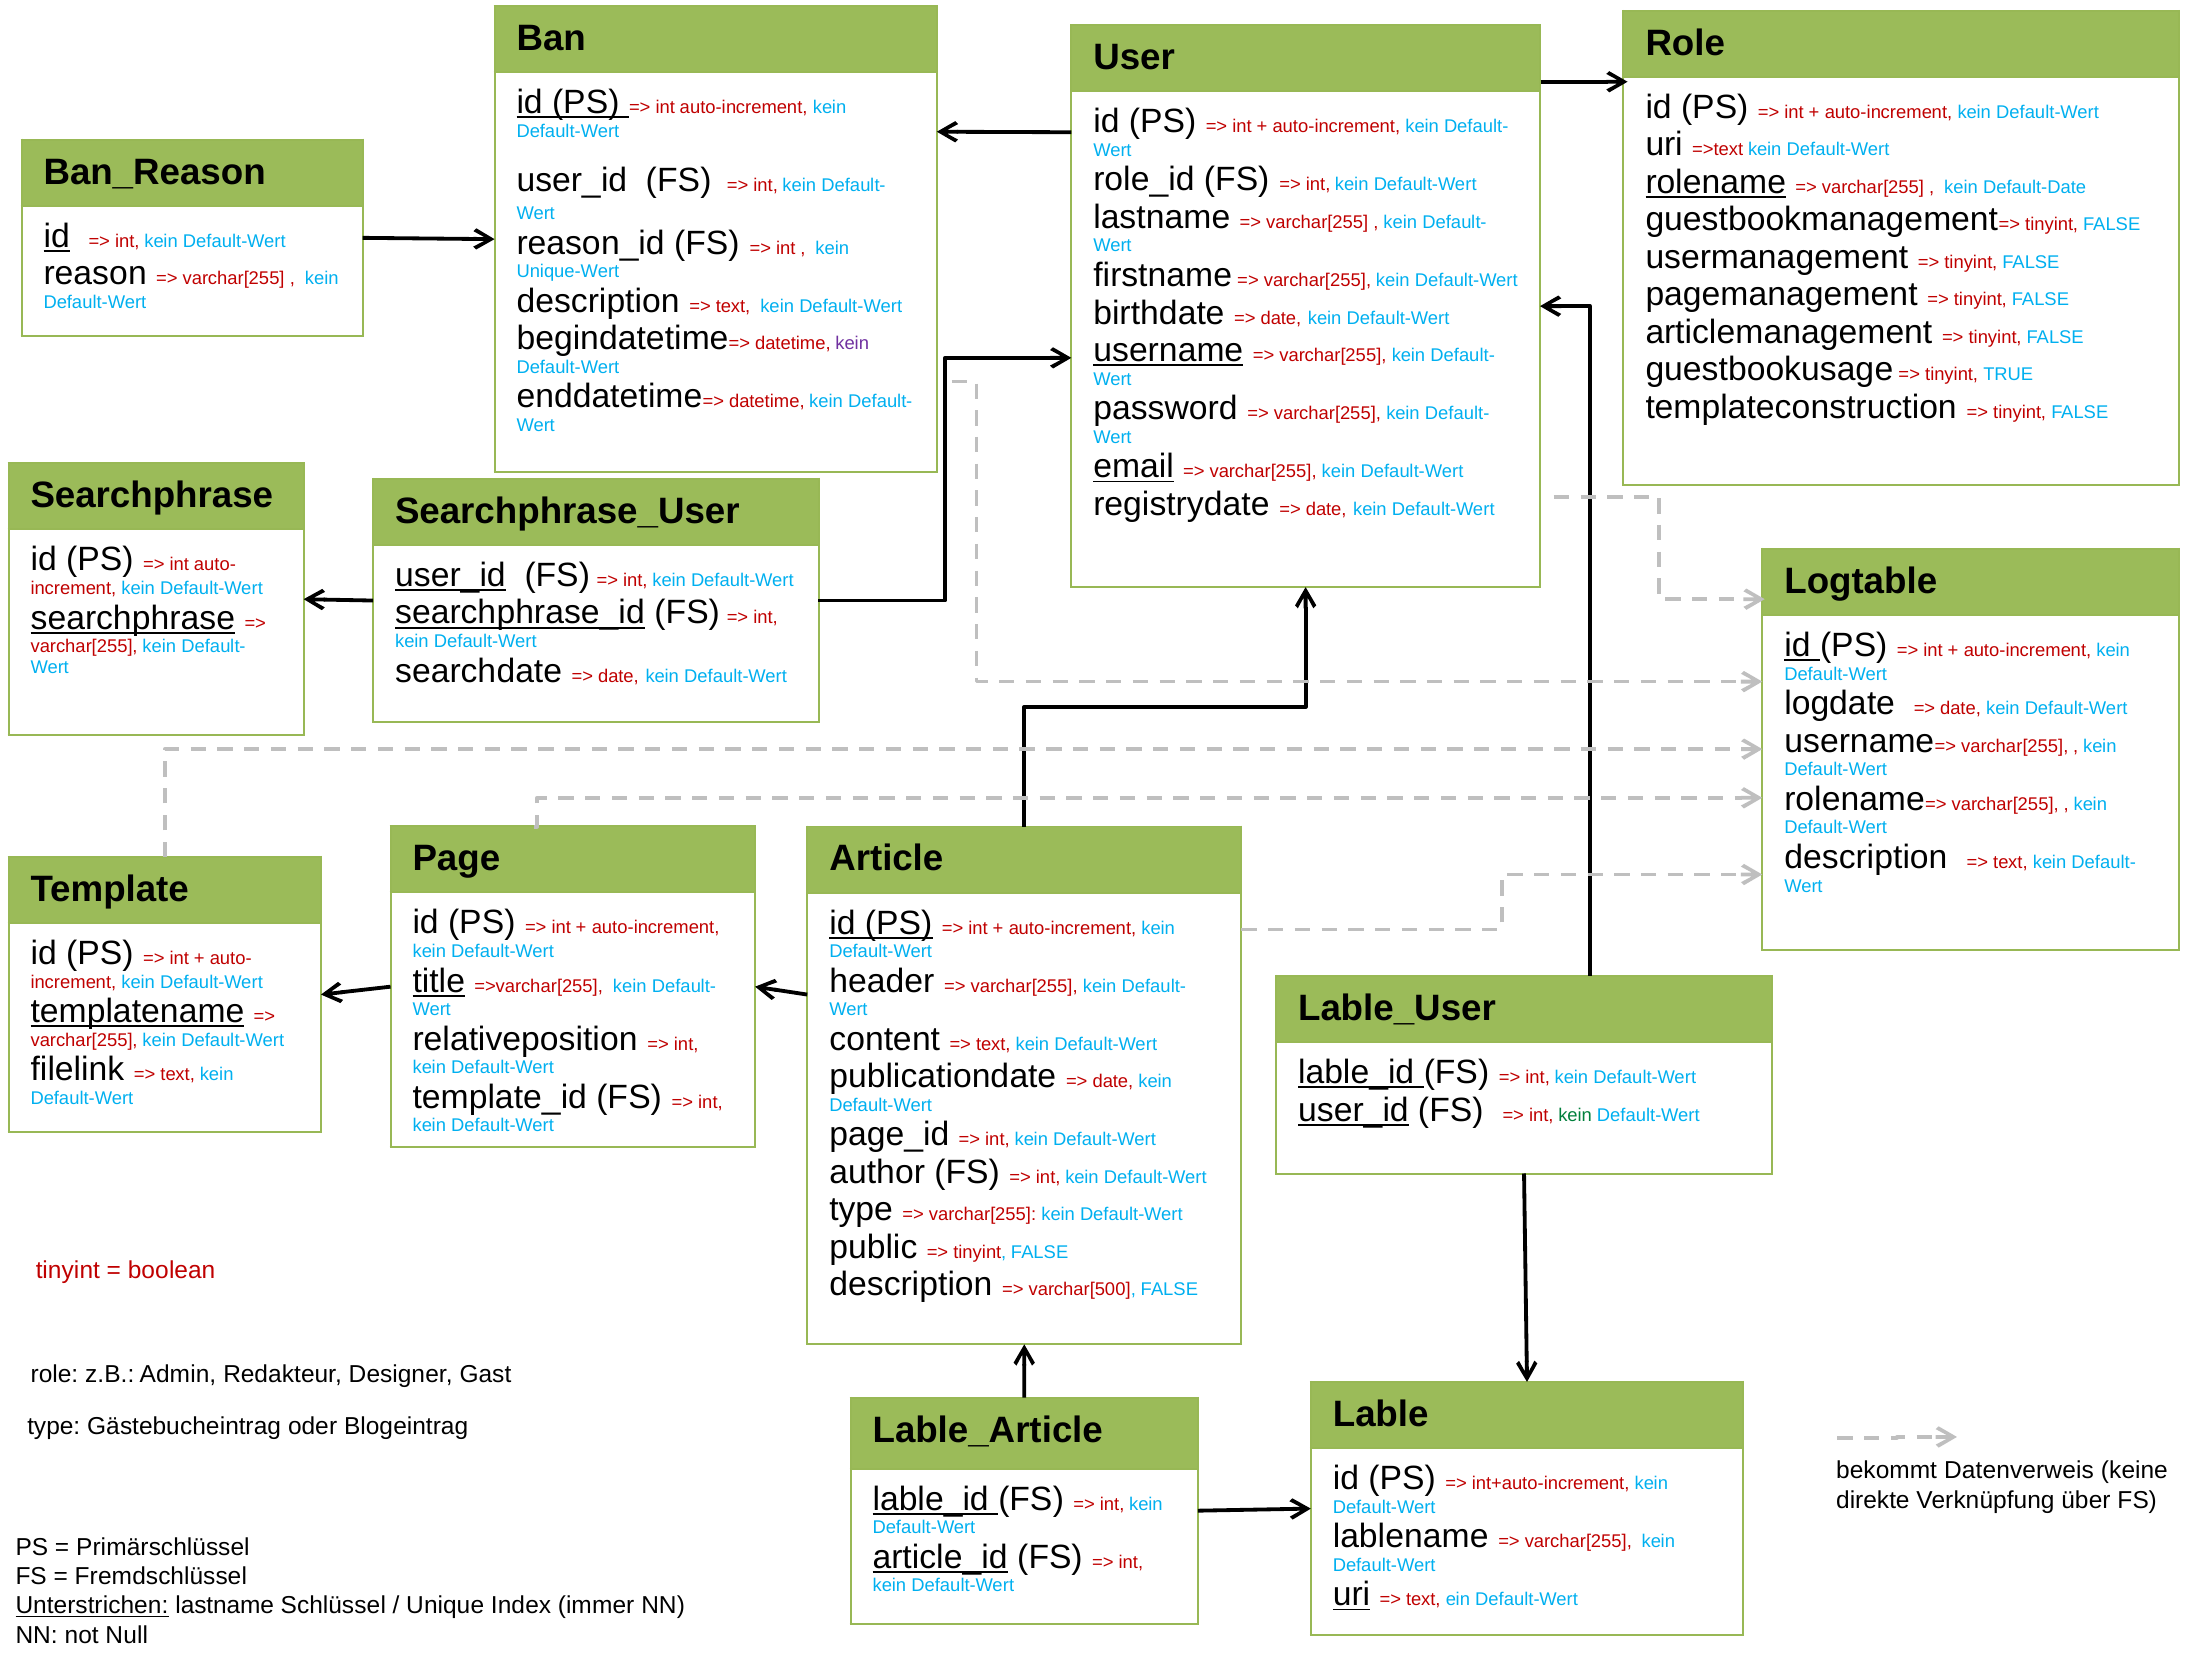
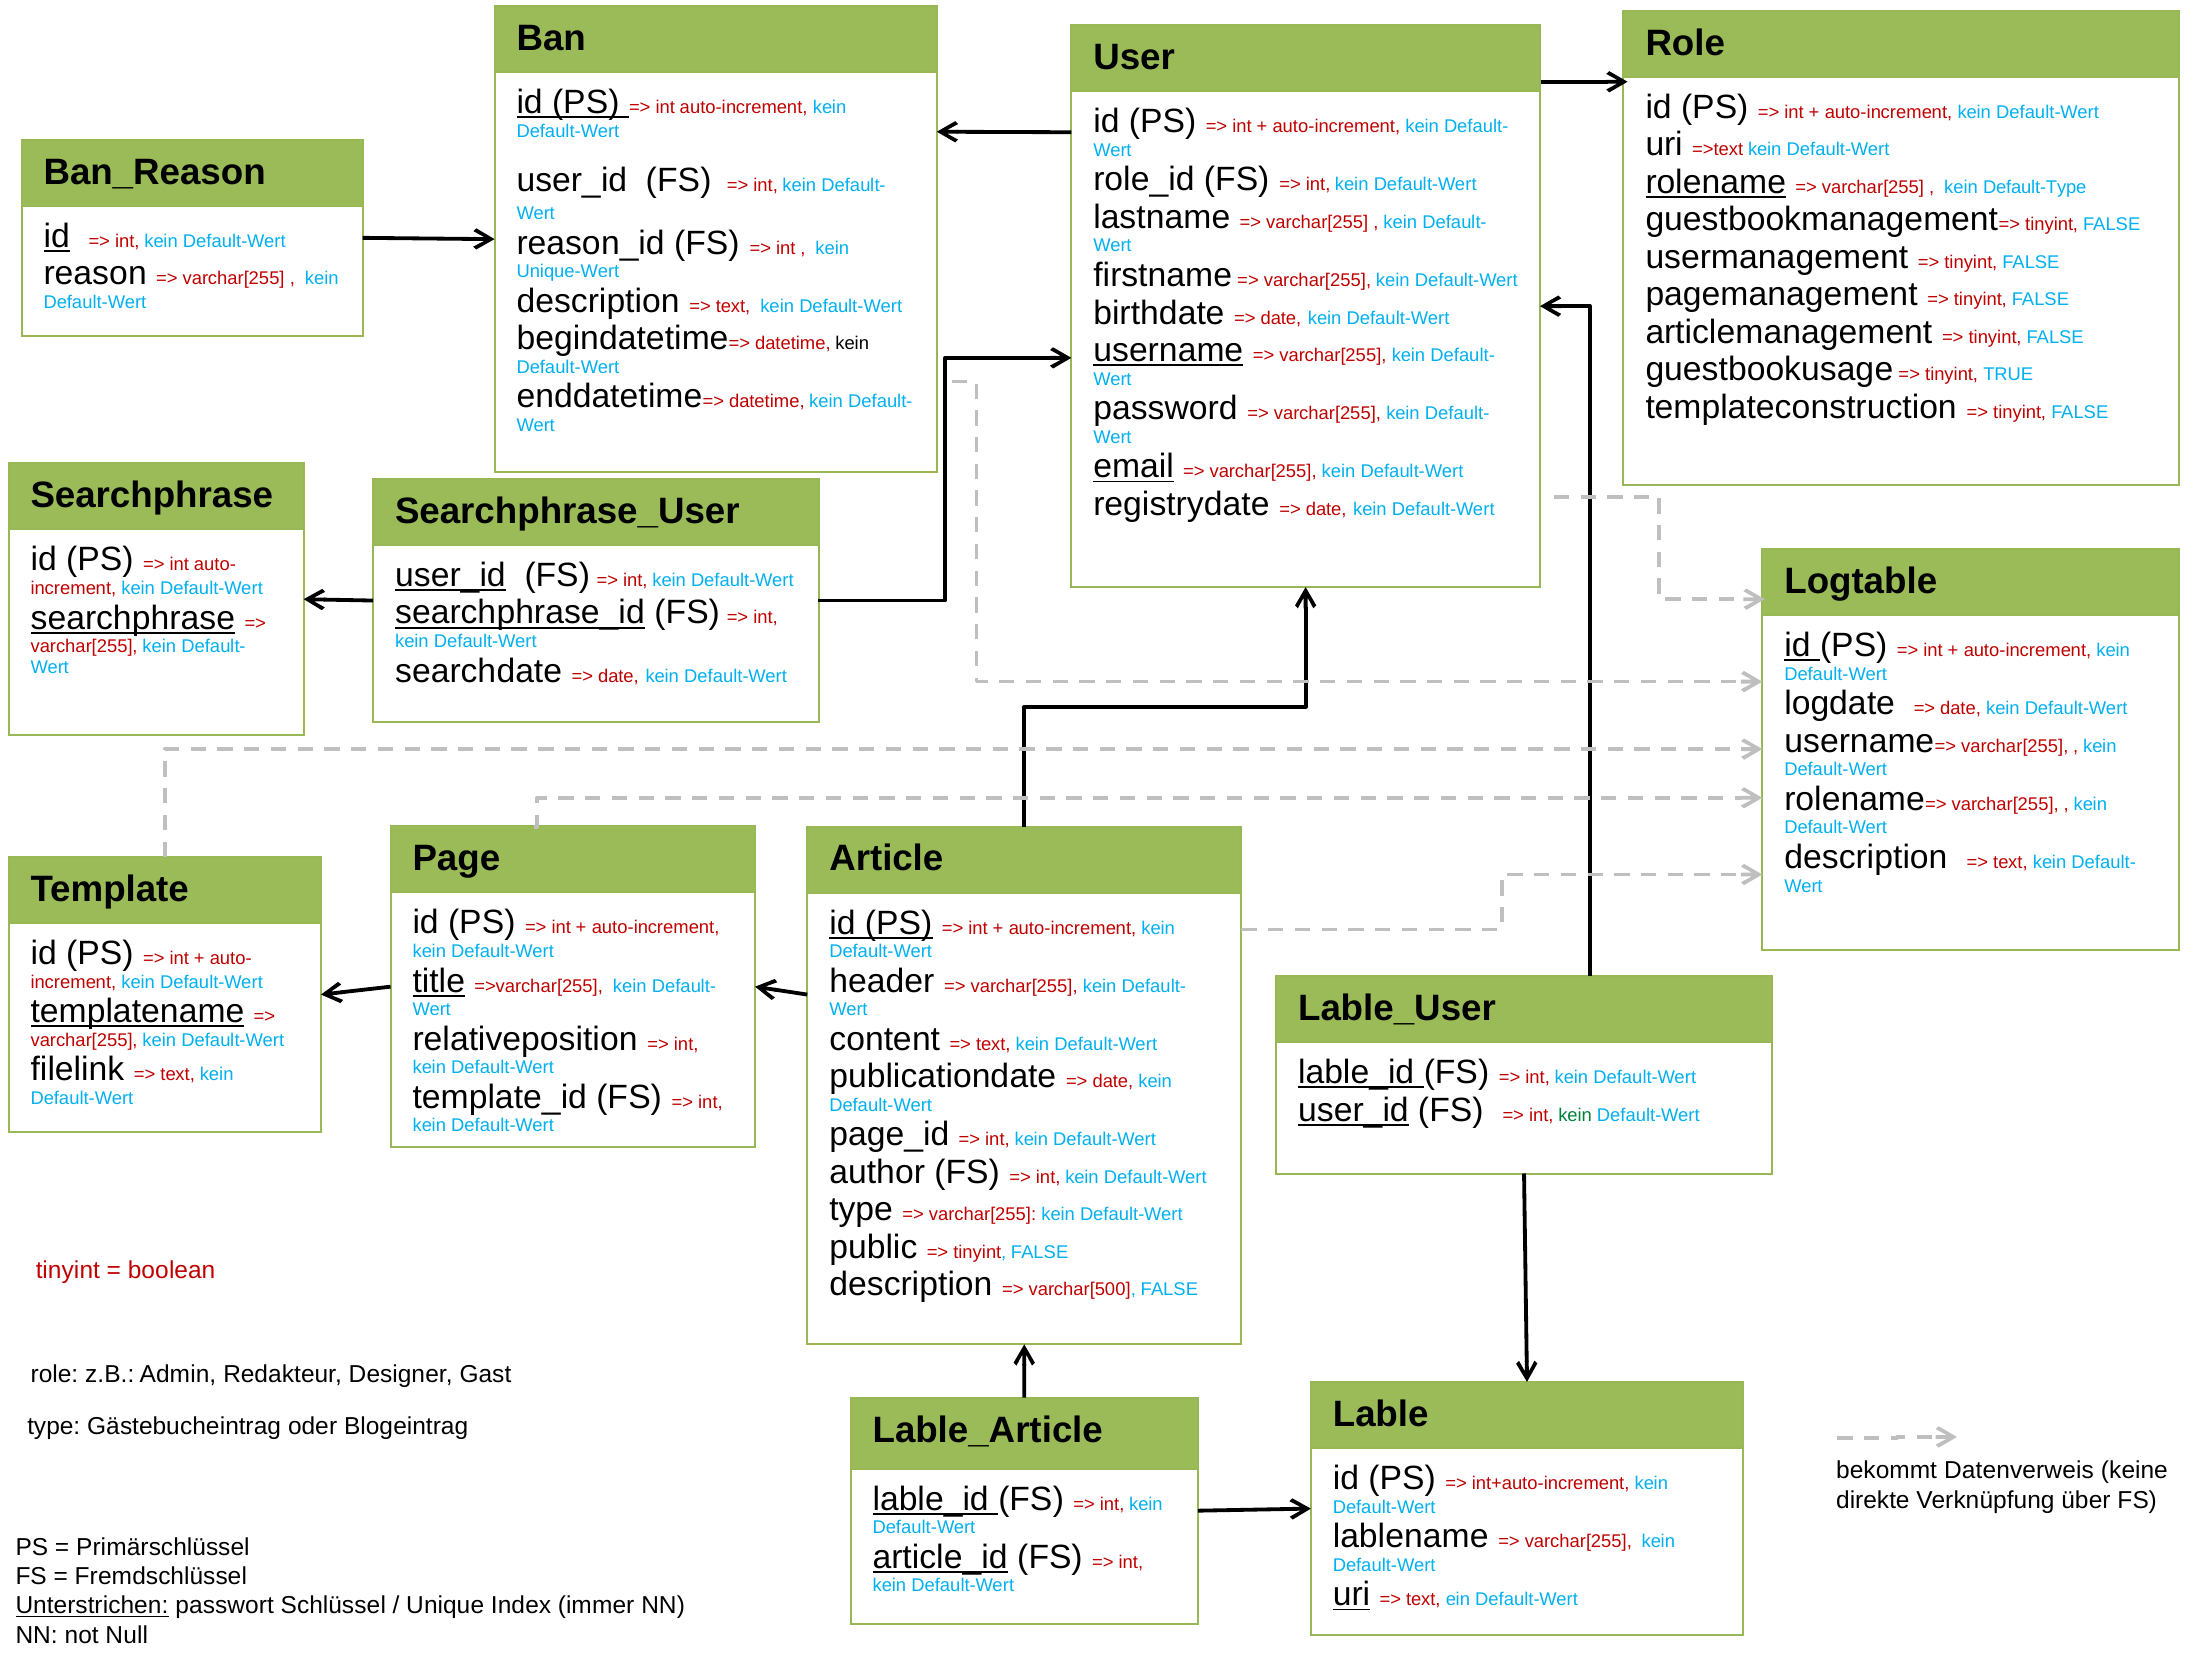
Default-Date: Default-Date -> Default-Type (2035, 187)
kein colour: purple -> black (852, 344)
Unterstrichen lastname: lastname -> passwort (225, 1607)
